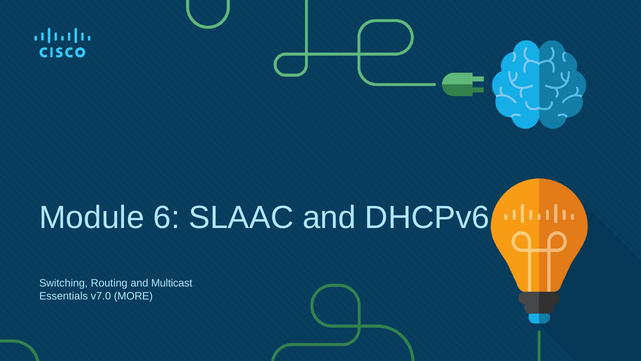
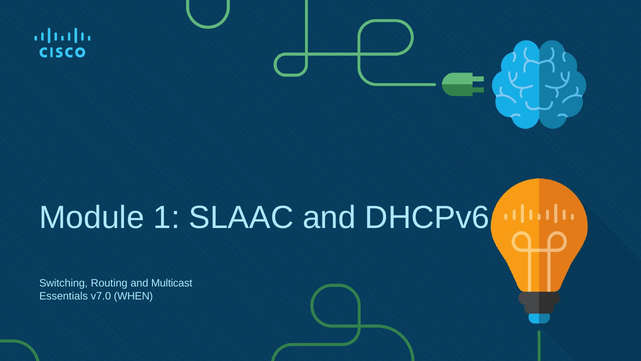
6: 6 -> 1 (167, 217)
MORE: MORE -> WHEN (133, 296)
